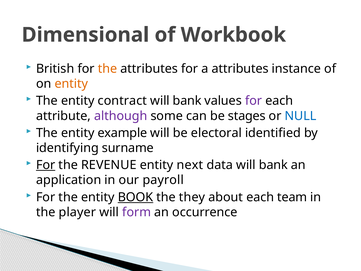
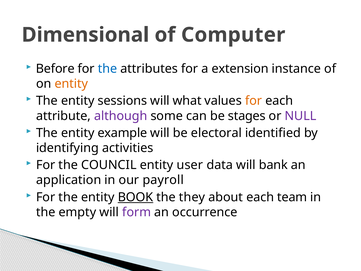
Workbook: Workbook -> Computer (233, 35)
British: British -> Before (55, 69)
the colour: orange -> blue (107, 69)
a attributes: attributes -> extension (240, 69)
contract: contract -> sessions (122, 101)
bank: bank -> what (187, 101)
for colour: purple -> orange (254, 101)
NULL colour: blue -> purple (301, 116)
surname: surname -> activities (128, 148)
For underline: present -> none (46, 165)
REVENUE: REVENUE -> COUNCIL (109, 165)
next: next -> user (190, 165)
player: player -> empty (77, 212)
